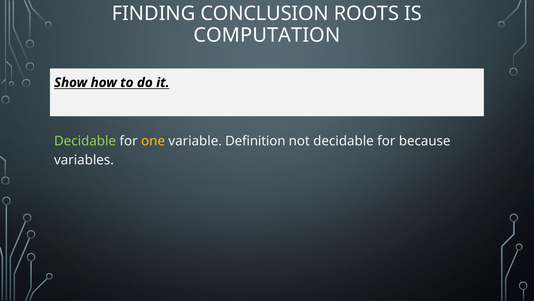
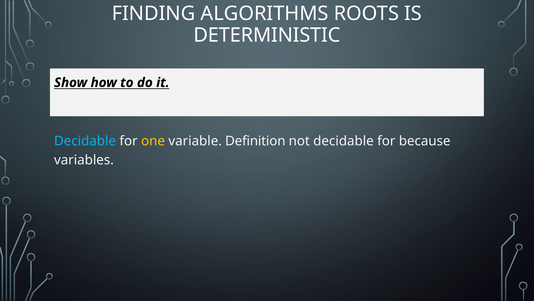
CONCLUSION: CONCLUSION -> ALGORITHMS (265, 13)
COMPUTATION: COMPUTATION -> DETERMINISTIC (267, 35)
Decidable colour: light green -> light blue (85, 141)
